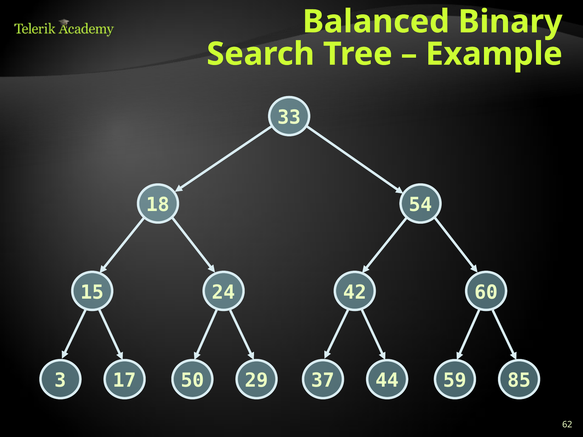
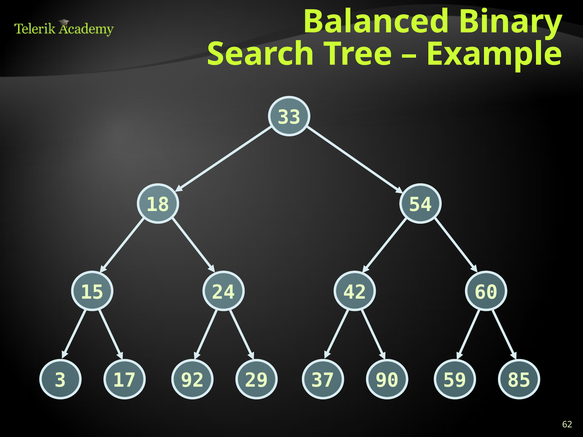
50: 50 -> 92 (192, 381)
44: 44 -> 90 (387, 381)
